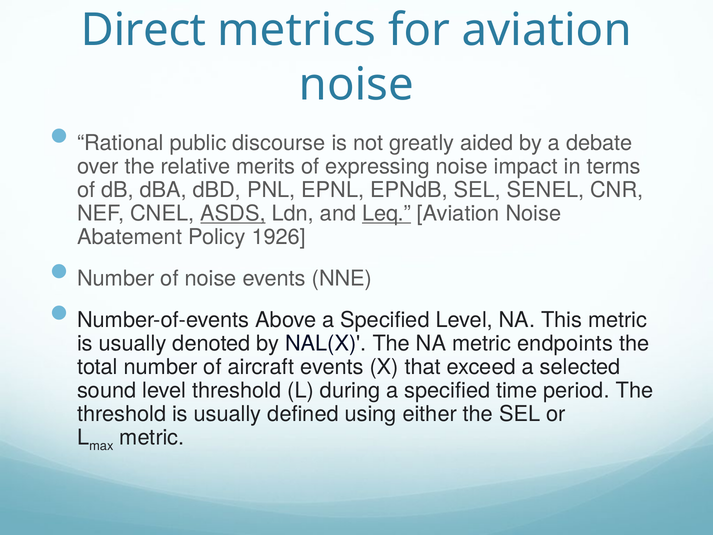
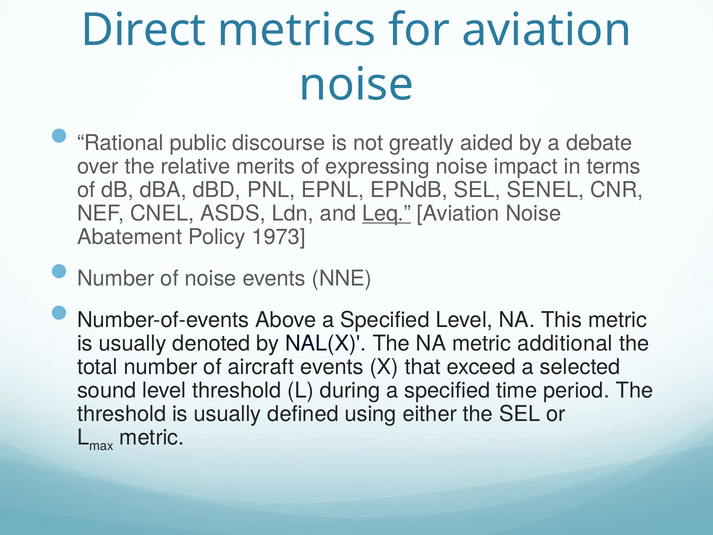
ASDS underline: present -> none (233, 214)
1926: 1926 -> 1973 (279, 237)
endpoints: endpoints -> additional (565, 343)
